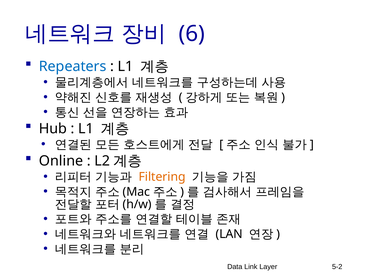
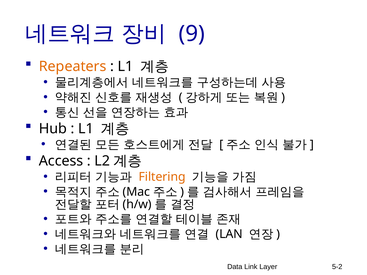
6: 6 -> 9 (192, 34)
Repeaters colour: blue -> orange (73, 66)
Online: Online -> Access (61, 161)
